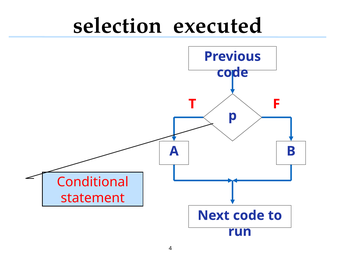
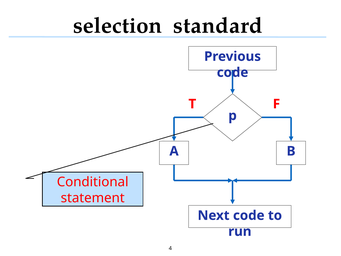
executed: executed -> standard (218, 26)
